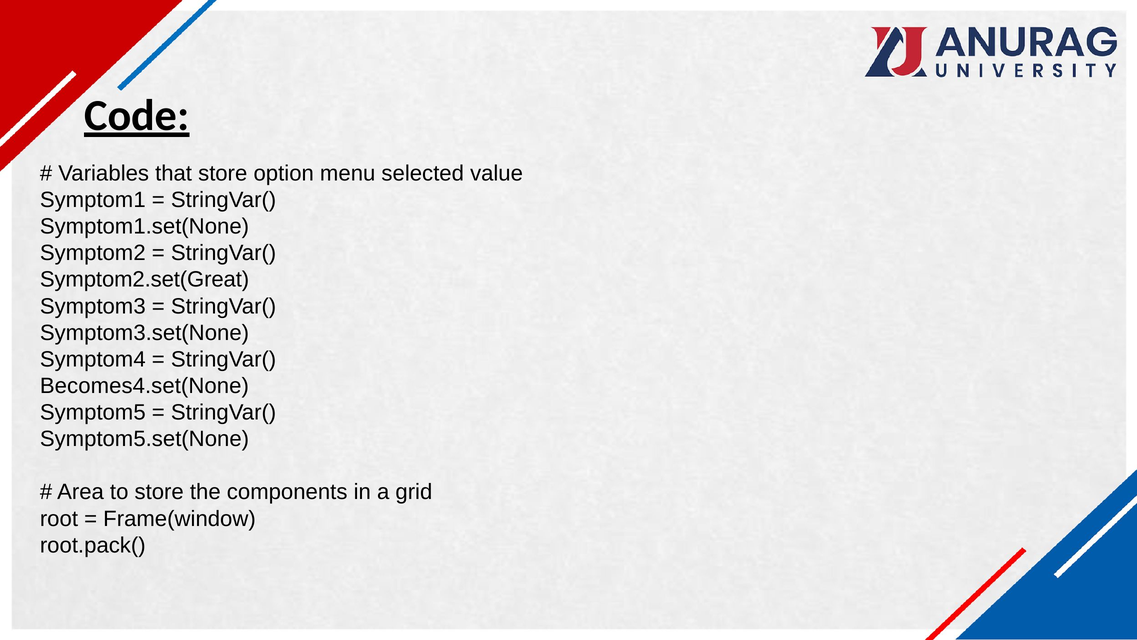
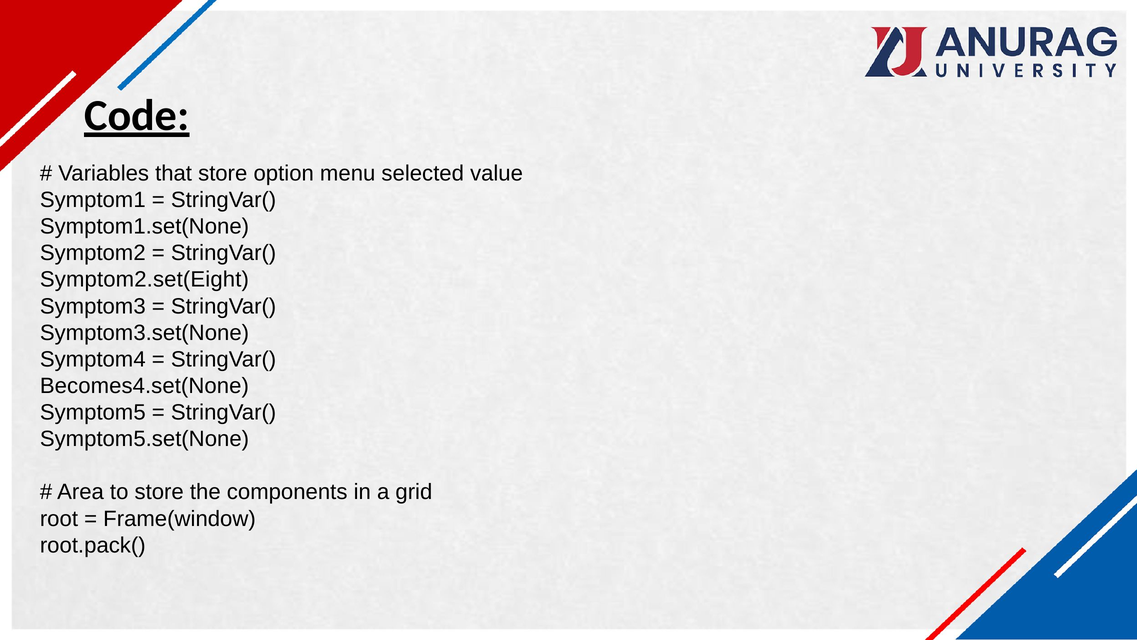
Symptom2.set(Great: Symptom2.set(Great -> Symptom2.set(Eight (144, 279)
